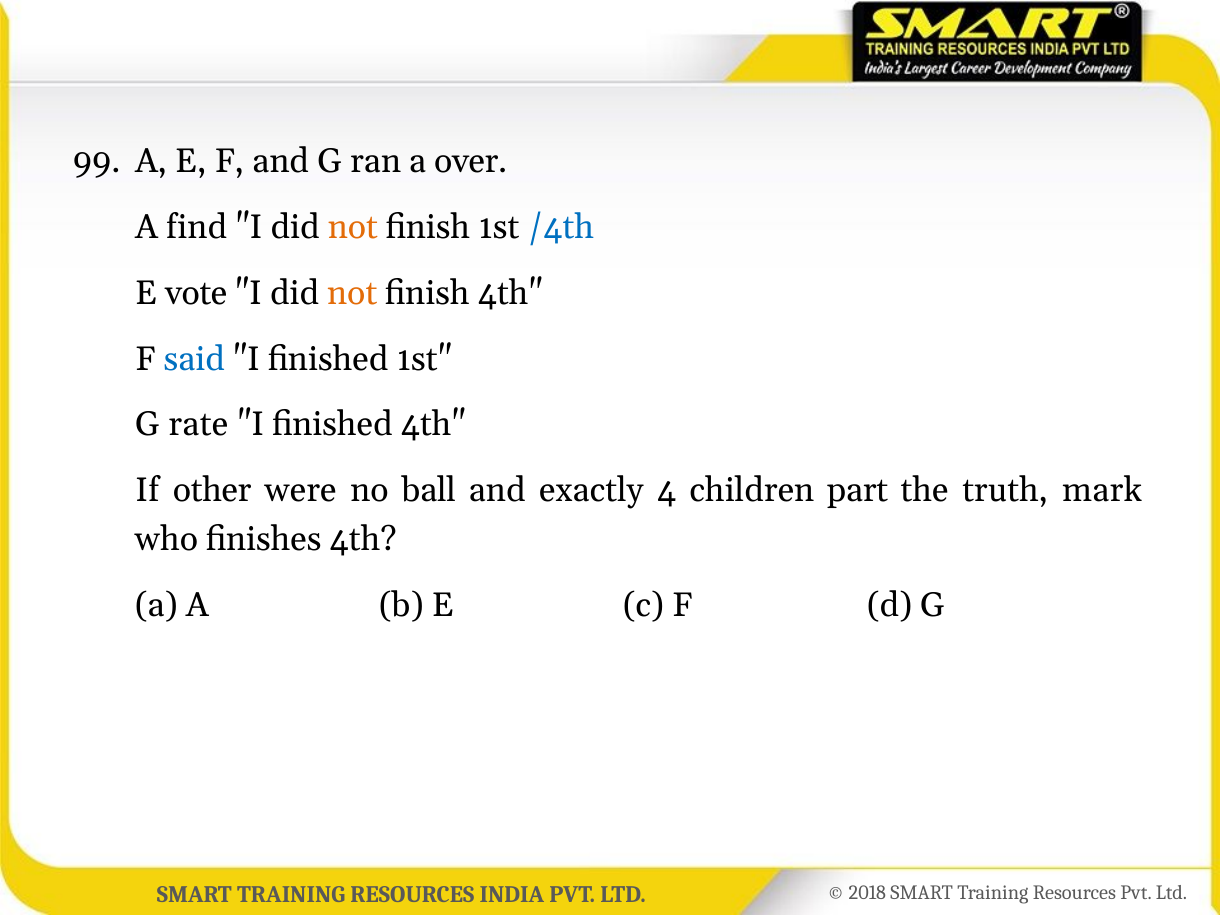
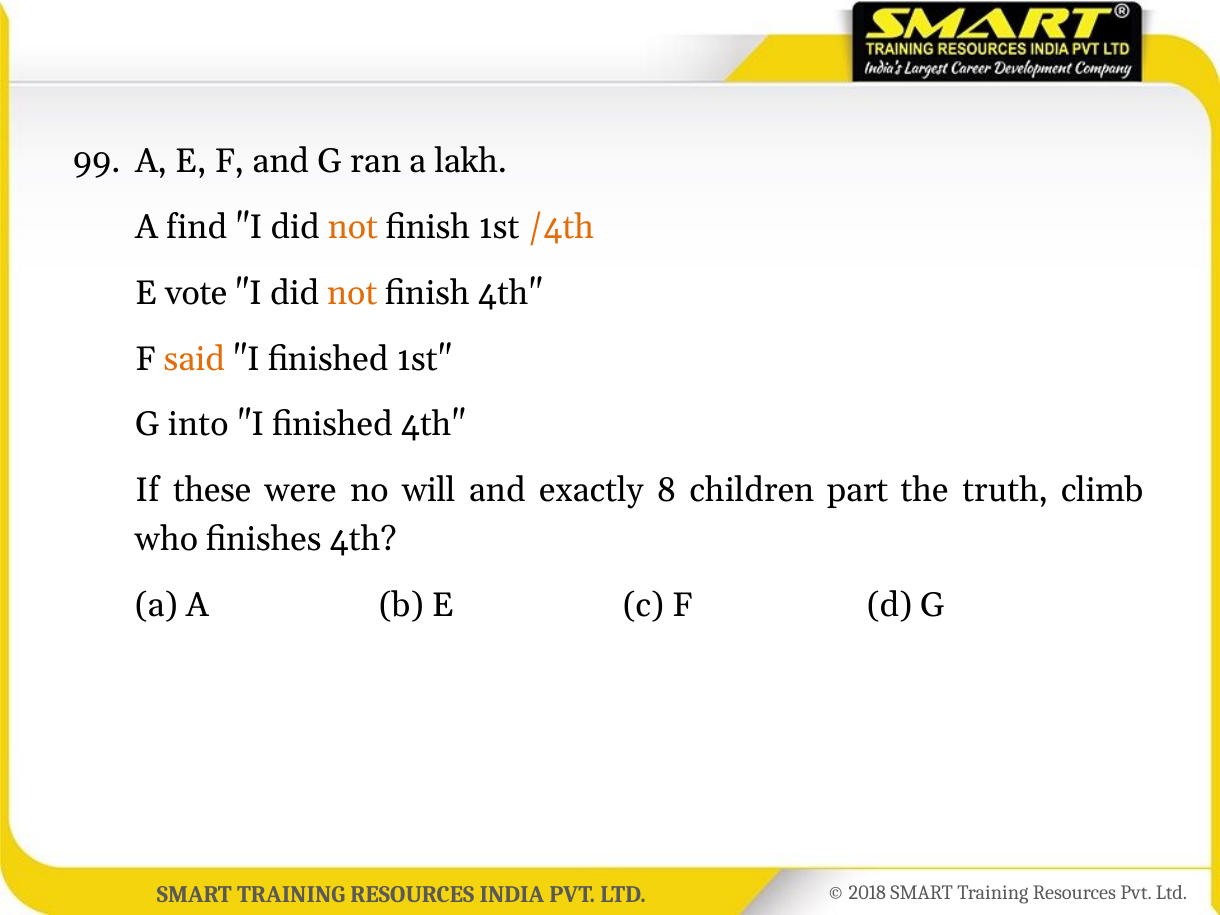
over: over -> lakh (471, 162)
/4th colour: blue -> orange (561, 227)
said colour: blue -> orange (194, 359)
rate: rate -> into (198, 425)
other: other -> these (212, 490)
ball: ball -> will (429, 490)
4: 4 -> 8 (667, 490)
mark: mark -> climb (1102, 490)
